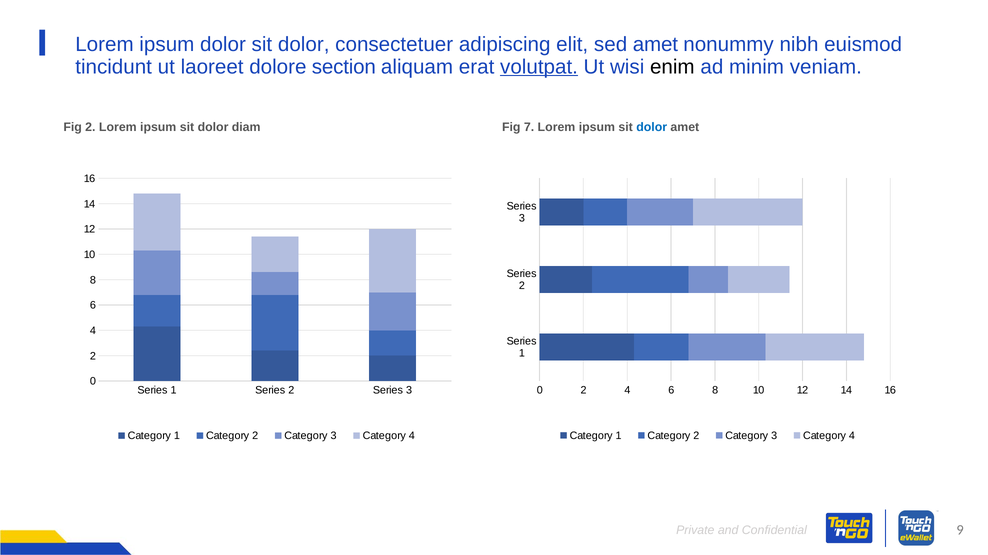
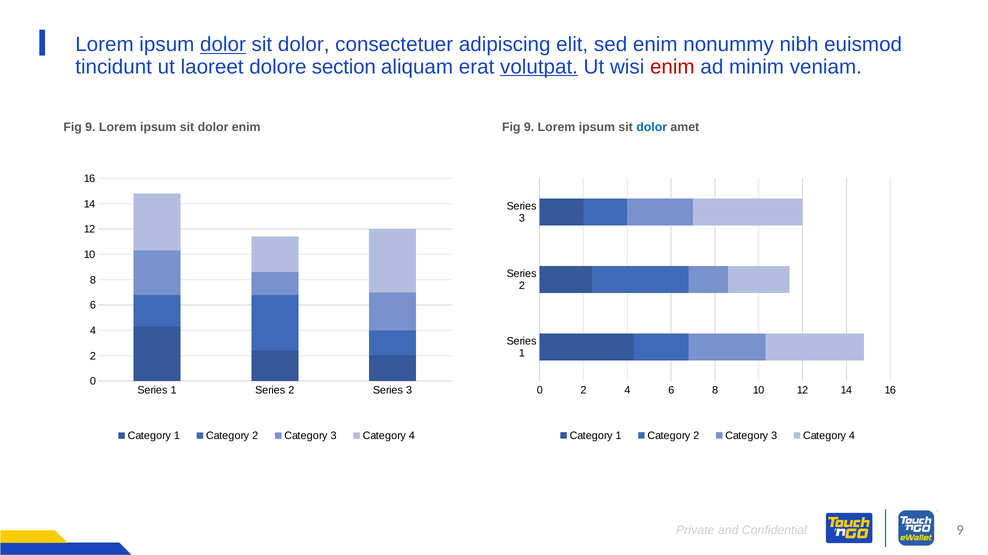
dolor underline: none -> present (223, 45)
sed amet: amet -> enim (655, 45)
enim colour: black -> red (672, 67)
2: 2 -> 9 (90, 127)
dolor diam: diam -> enim (246, 127)
7: 7 -> 9 (529, 127)
